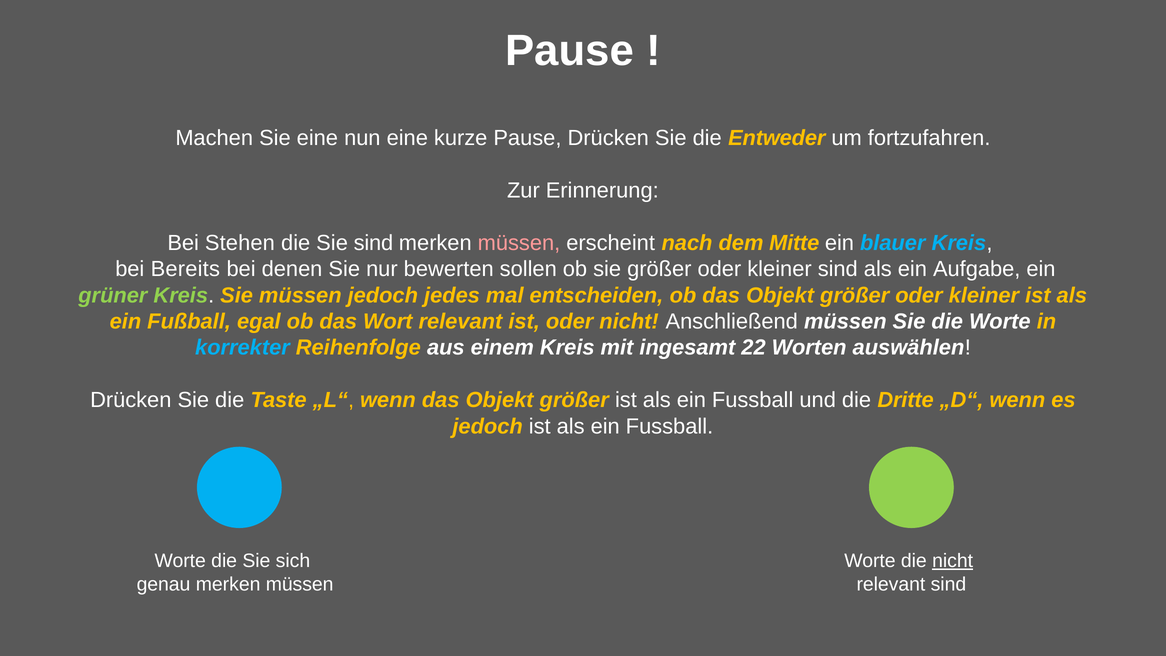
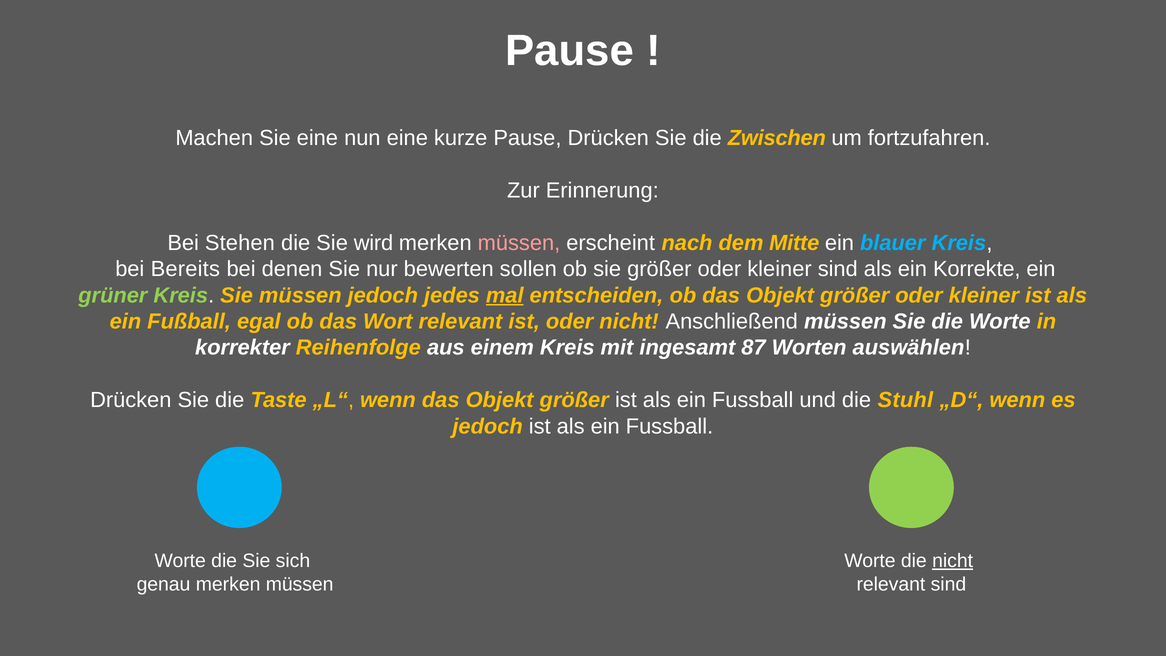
Entweder: Entweder -> Zwischen (777, 138)
Sie sind: sind -> wird (373, 243)
Aufgabe: Aufgabe -> Korrekte (977, 269)
mal underline: none -> present (505, 295)
korrekter colour: light blue -> white (242, 348)
22: 22 -> 87 (753, 348)
Dritte: Dritte -> Stuhl (905, 400)
